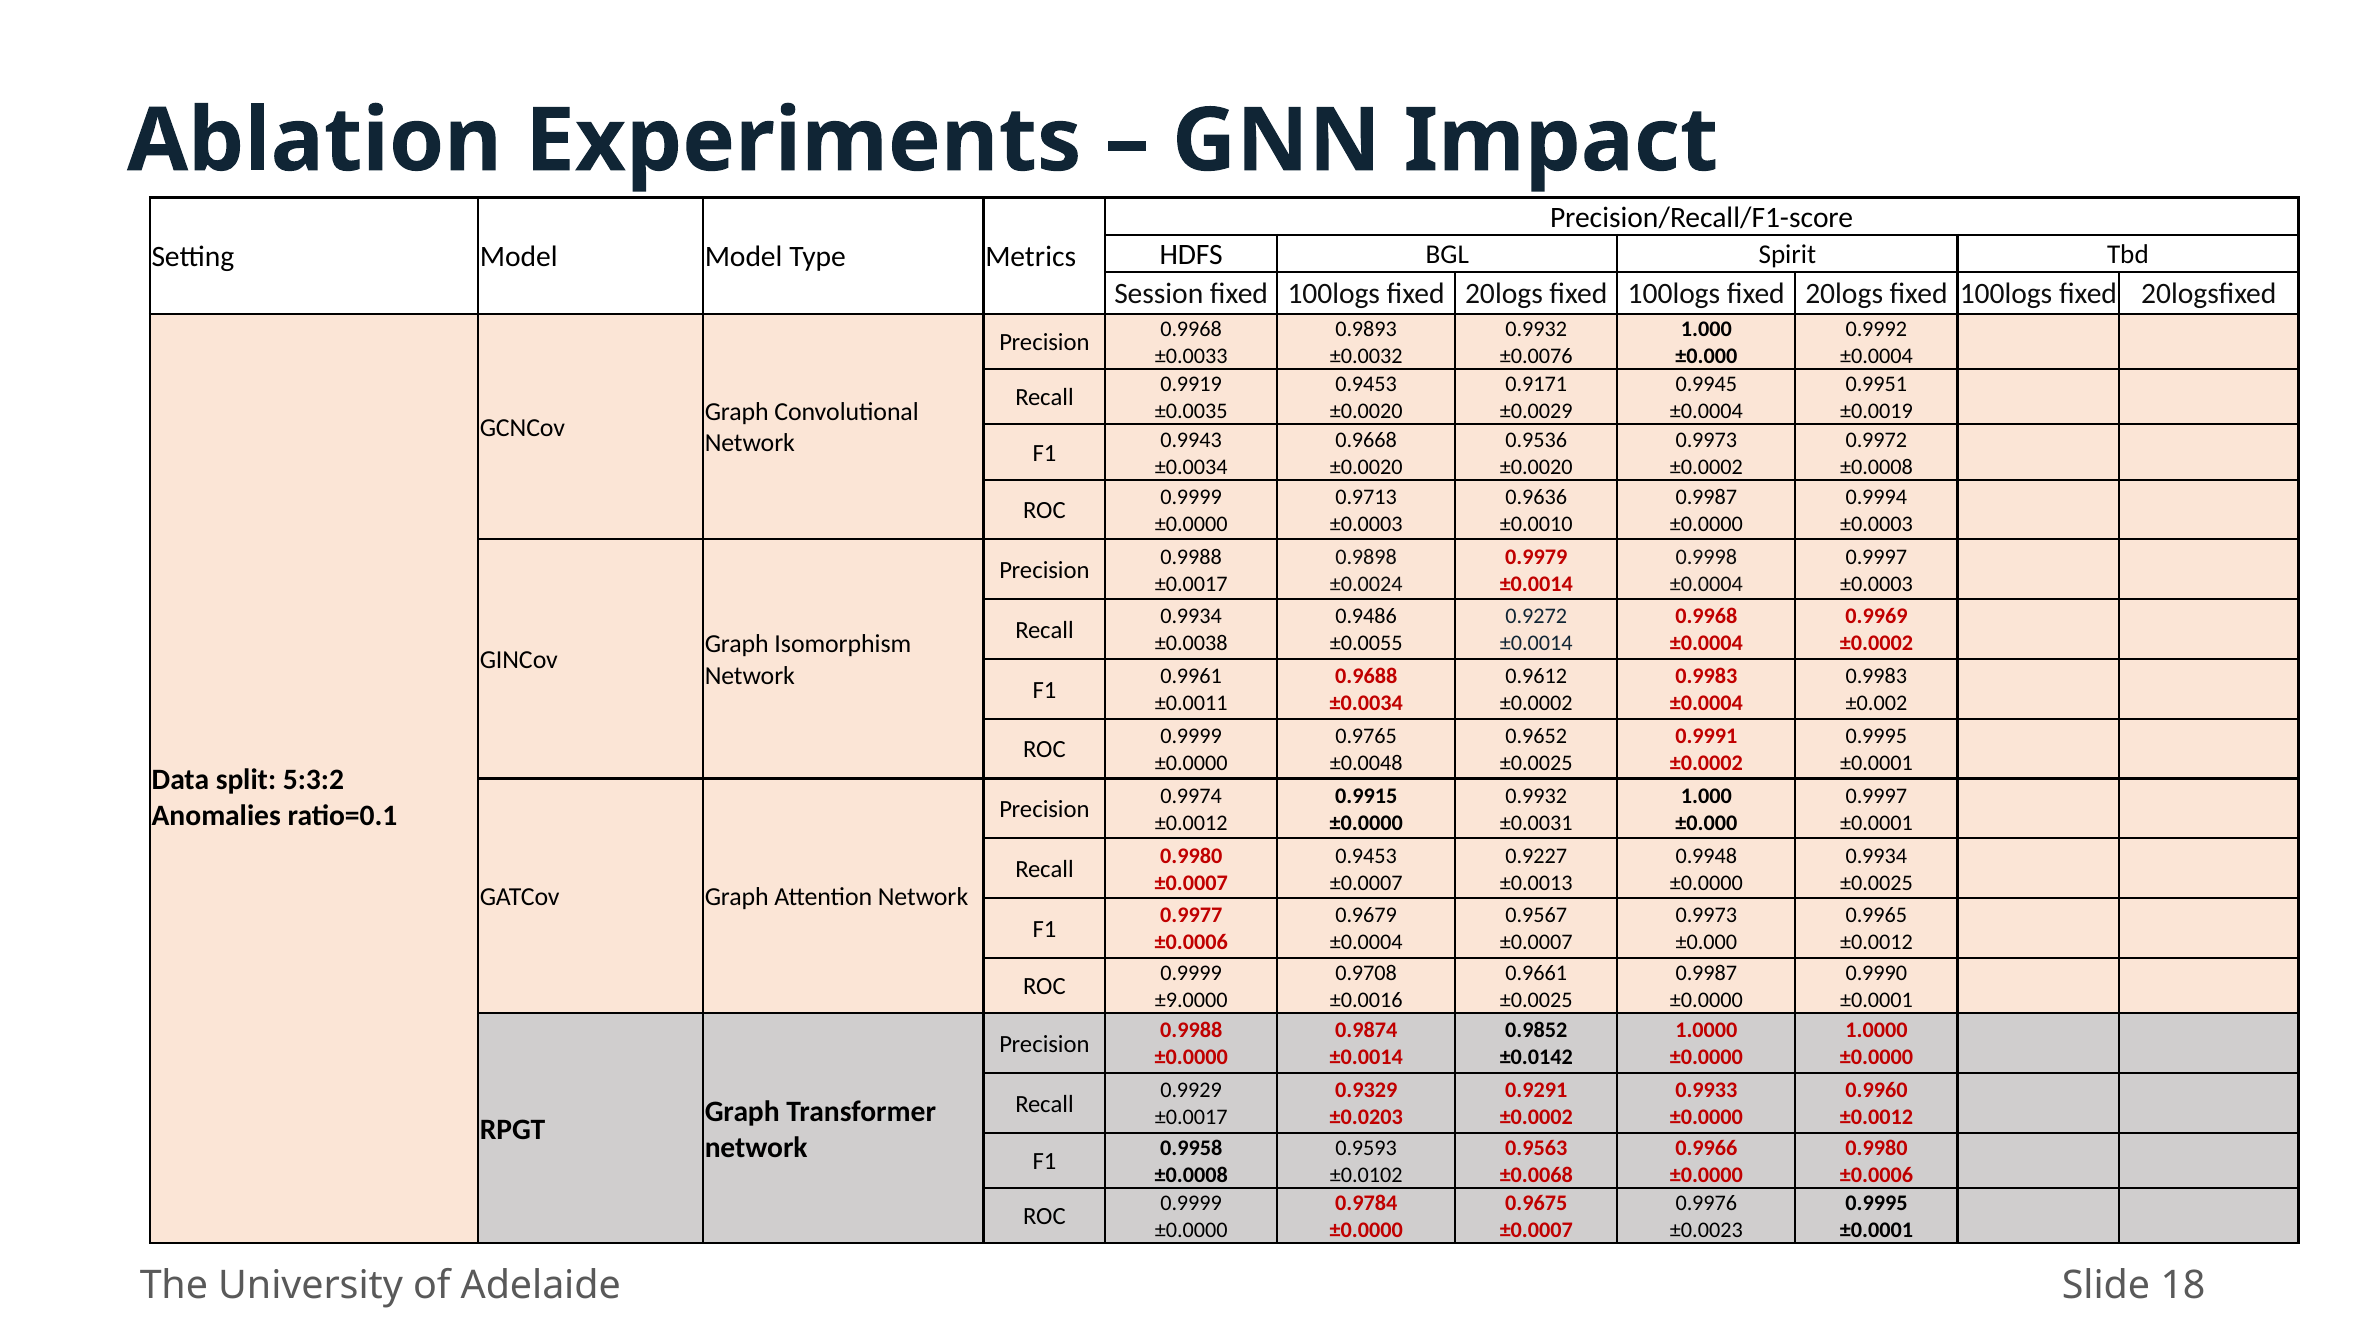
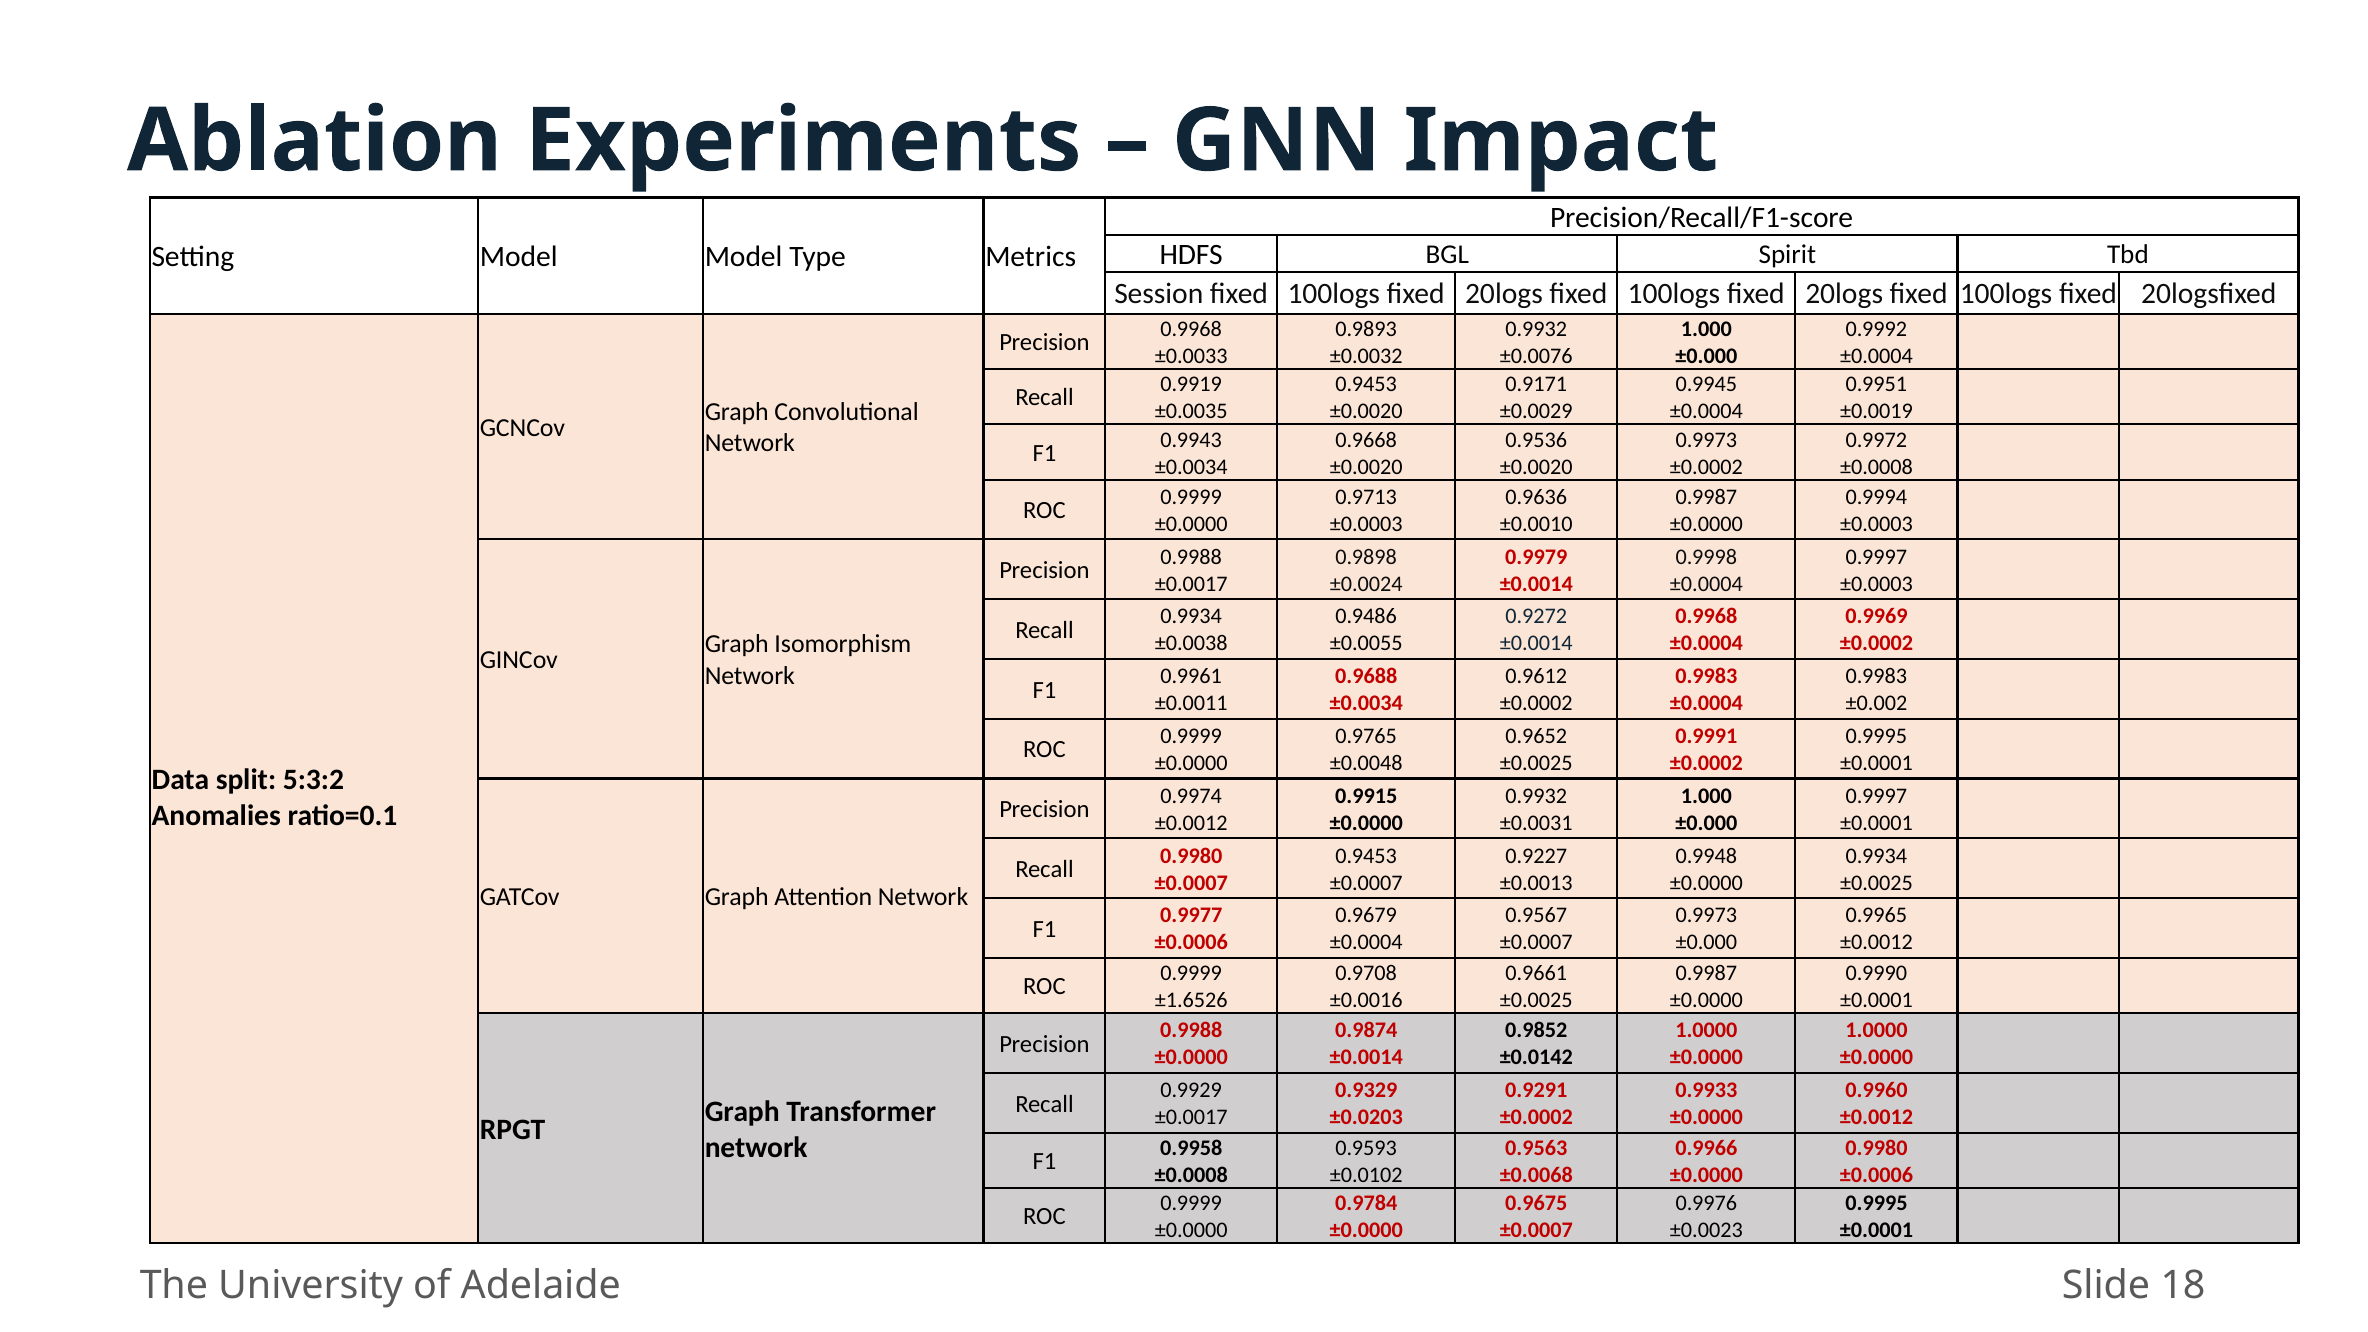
±9.0000: ±9.0000 -> ±1.6526 (1191, 1000)
